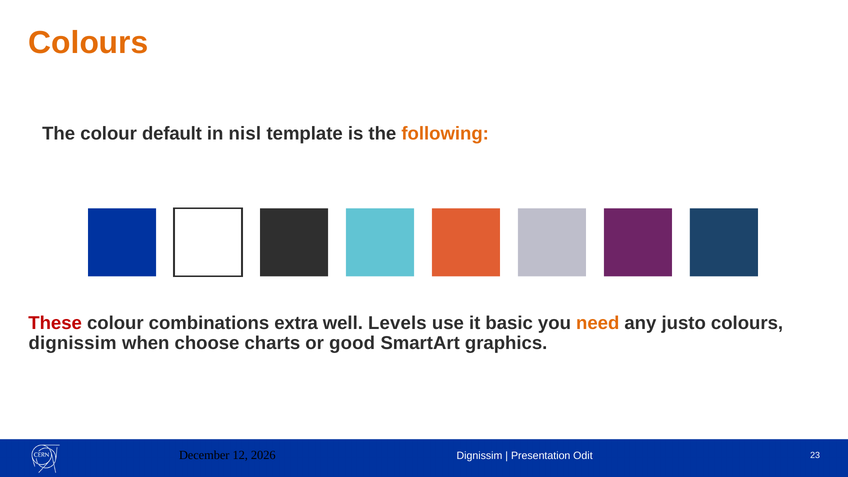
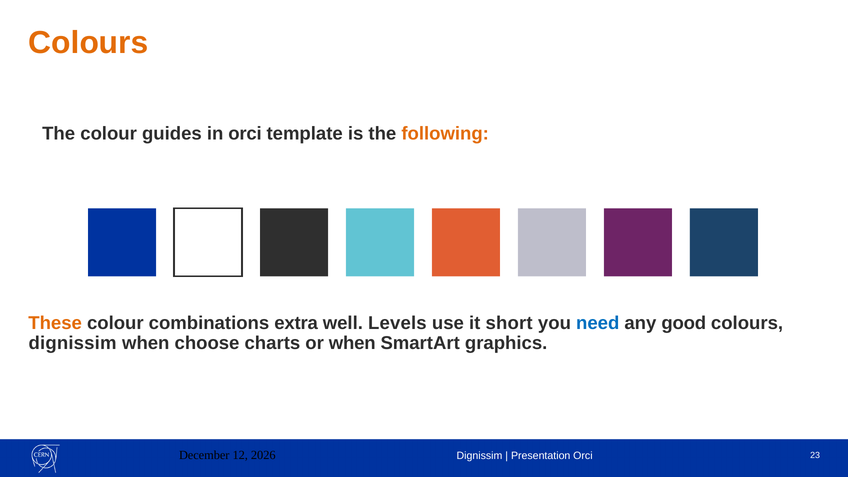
default: default -> guides (172, 134)
in nisl: nisl -> orci (245, 134)
These colour: red -> orange (55, 323)
basic: basic -> short (509, 323)
need colour: orange -> blue (598, 323)
justo: justo -> good (684, 323)
or good: good -> when (352, 343)
Presentation Odit: Odit -> Orci (583, 456)
